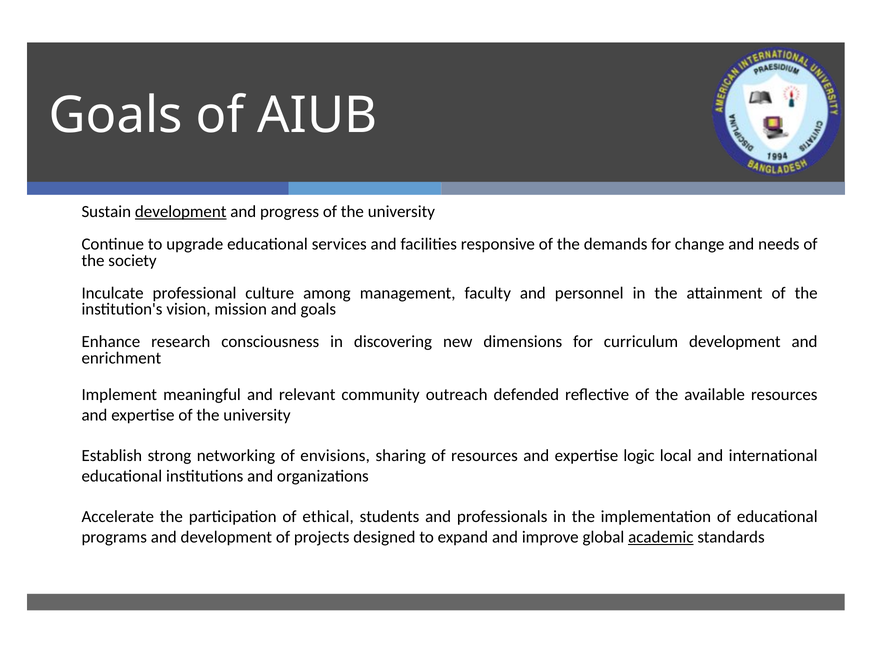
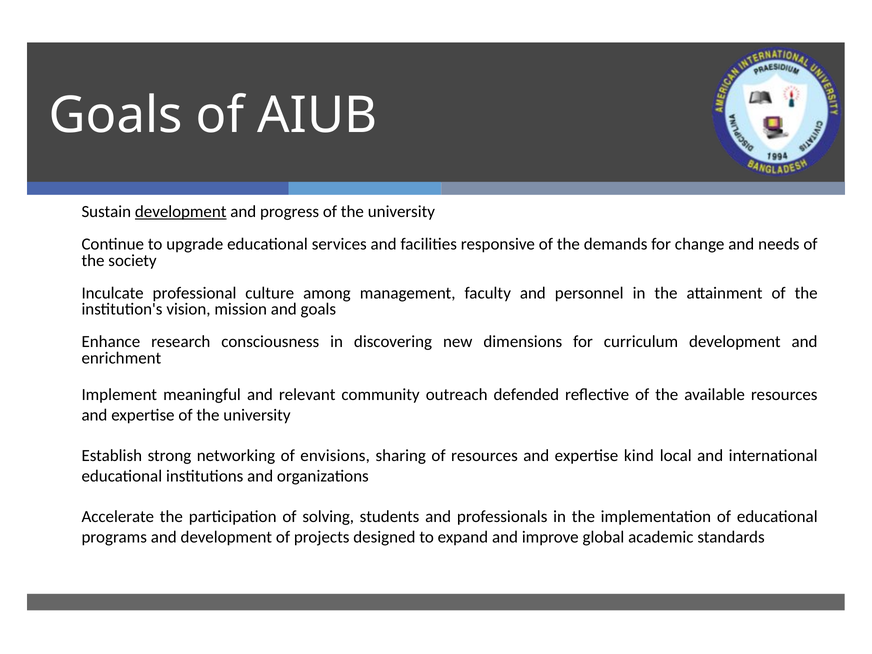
logic: logic -> kind (639, 456)
ethical: ethical -> solving (328, 517)
academic underline: present -> none (661, 537)
